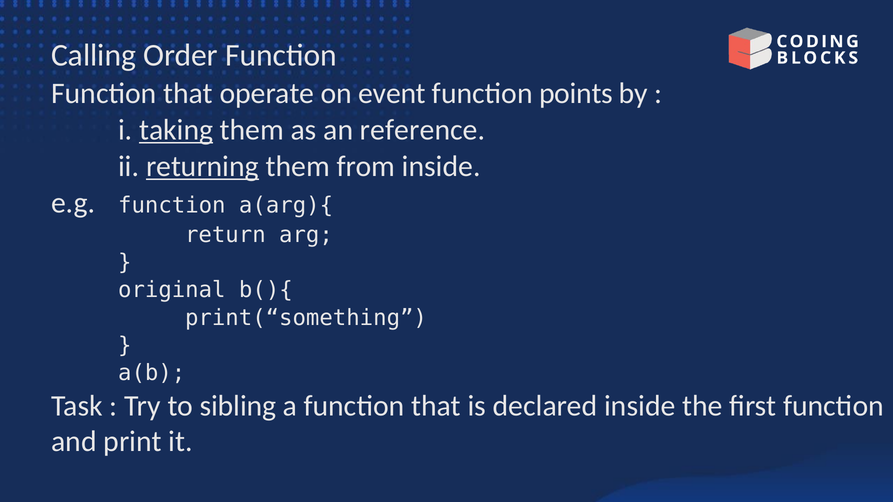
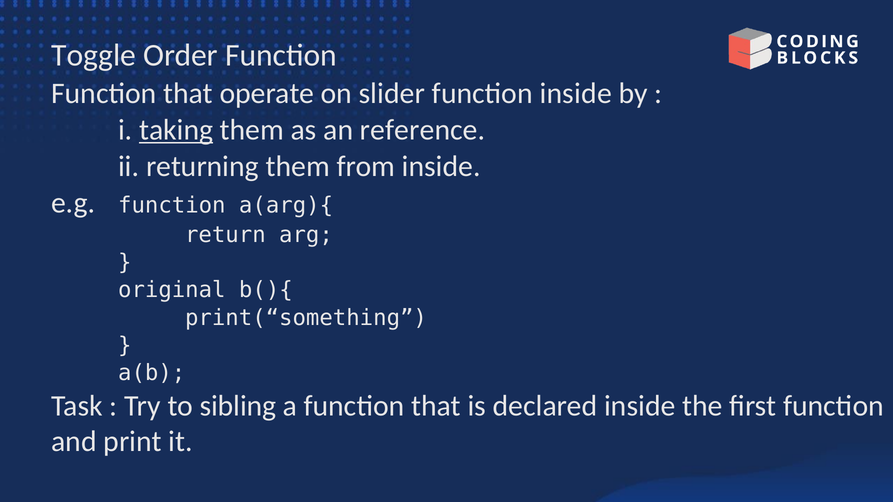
Calling: Calling -> Toggle (94, 56)
event: event -> slider (392, 93)
function points: points -> inside (576, 93)
returning underline: present -> none (202, 167)
